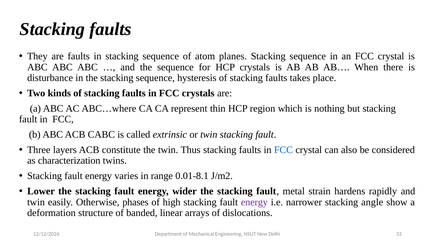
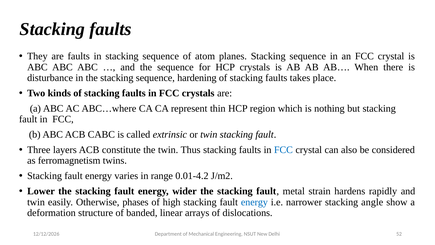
hysteresis: hysteresis -> hardening (197, 78)
characterization: characterization -> ferromagnetism (69, 160)
0.01-8.1: 0.01-8.1 -> 0.01-4.2 (192, 176)
energy colour: purple -> blue (254, 202)
